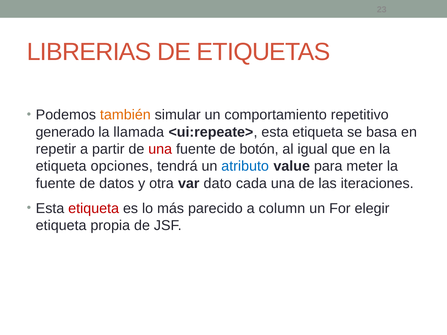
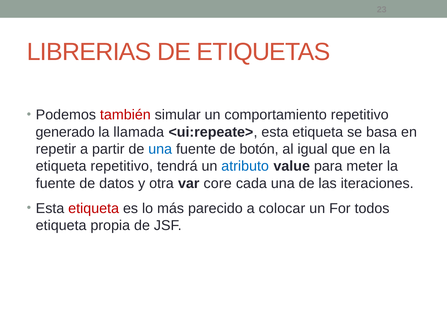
también colour: orange -> red (125, 115)
una colour: red -> blue (160, 149)
etiqueta opciones: opciones -> repetitivo (122, 166)
dato: dato -> core (218, 183)
column: column -> colocar (282, 208)
elegir: elegir -> todos (372, 208)
